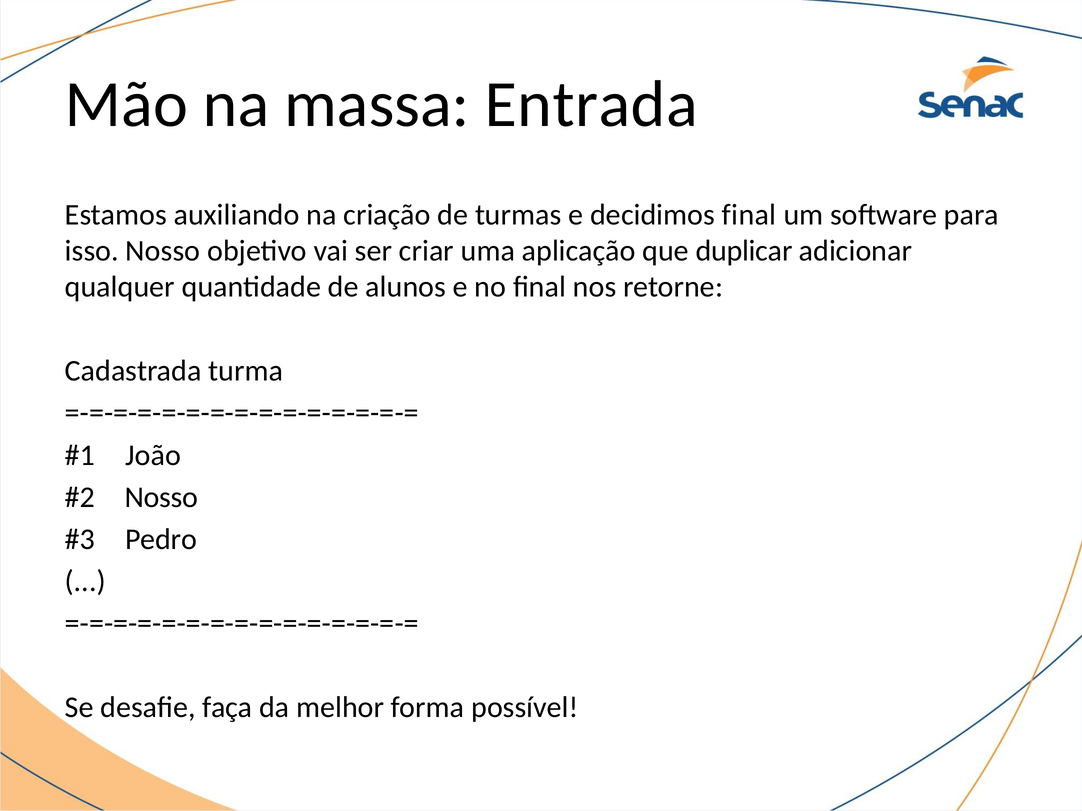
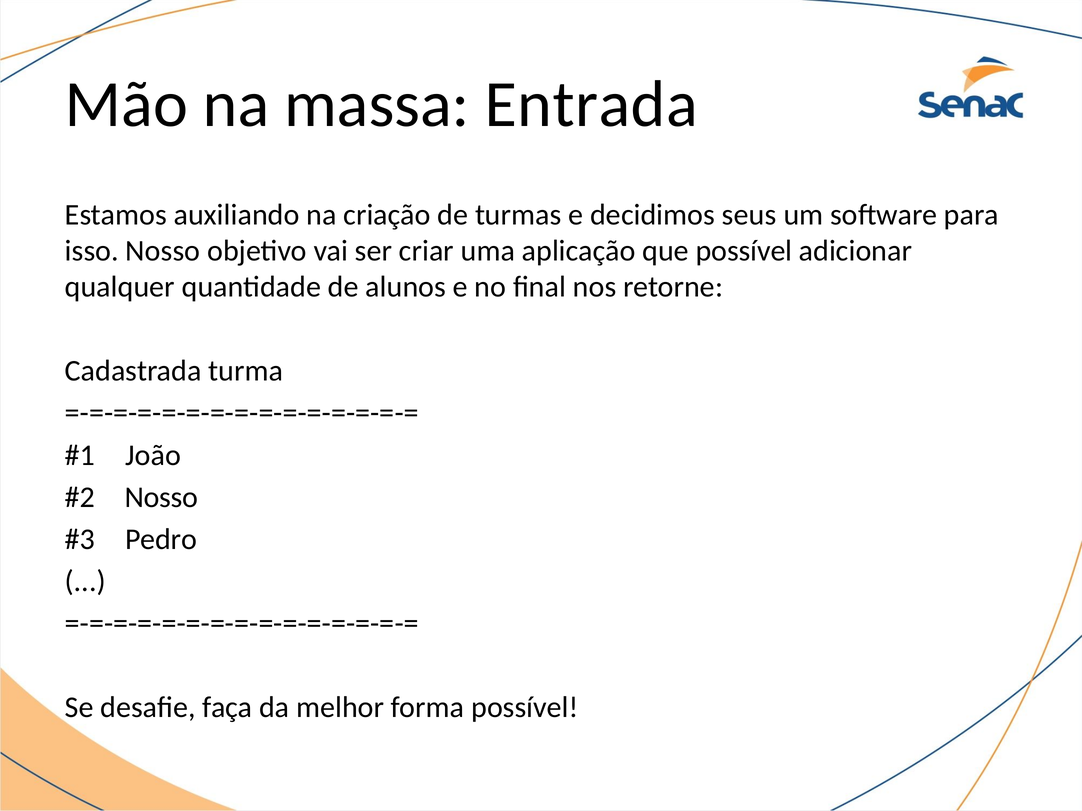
decidimos final: final -> seus (749, 215)
que duplicar: duplicar -> possível (744, 251)
